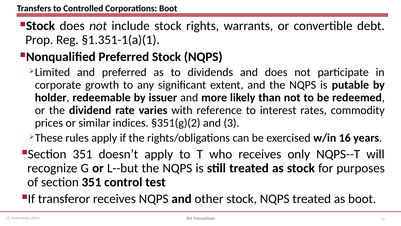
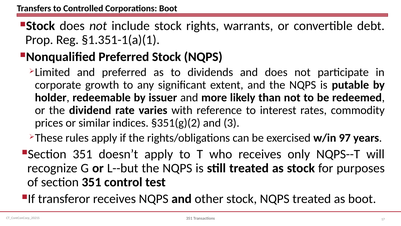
16: 16 -> 97 (345, 138)
